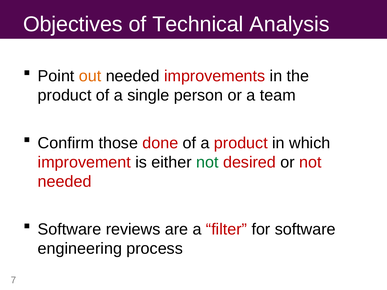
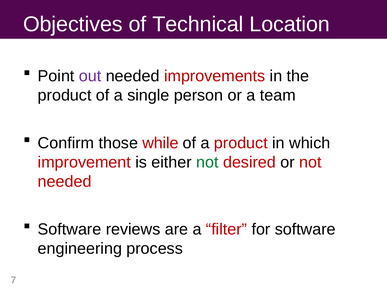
Analysis: Analysis -> Location (290, 24)
out colour: orange -> purple (90, 76)
done: done -> while (160, 143)
